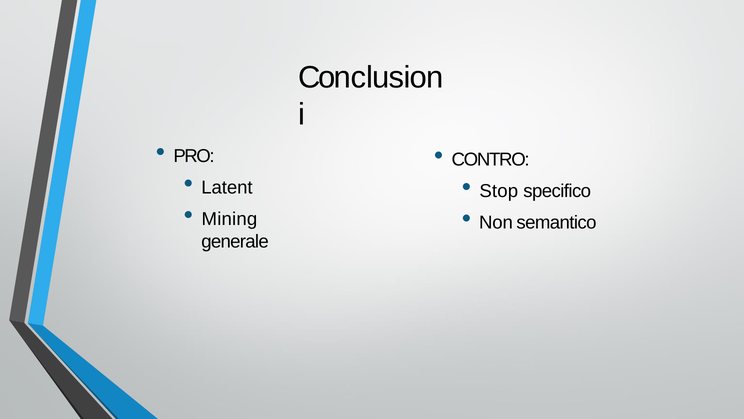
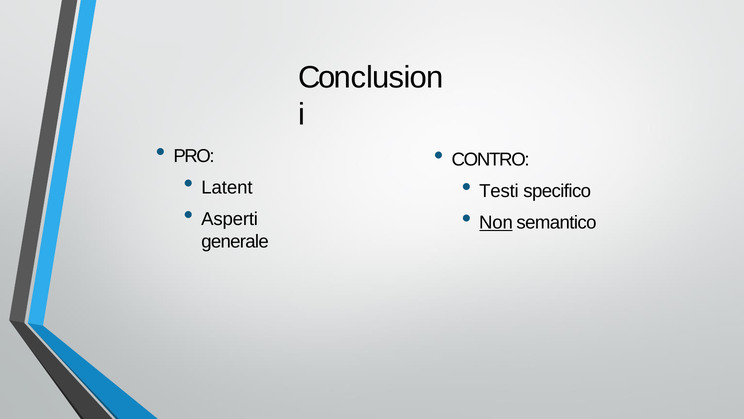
Stop: Stop -> Testi (499, 191)
Mining: Mining -> Asperti (230, 219)
Non underline: none -> present (496, 222)
